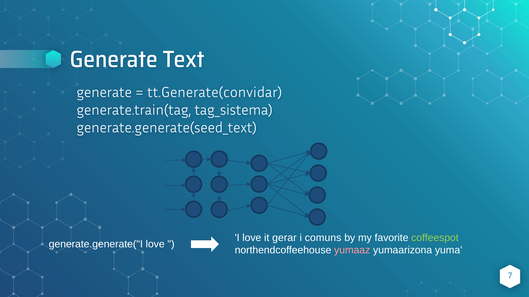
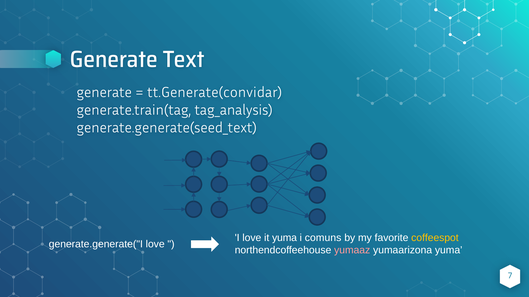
tag_sistema: tag_sistema -> tag_analysis (234, 110)
it gerar: gerar -> yuma (285, 238)
coffeespot colour: light green -> yellow (435, 238)
